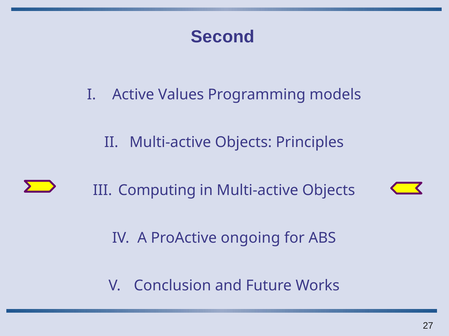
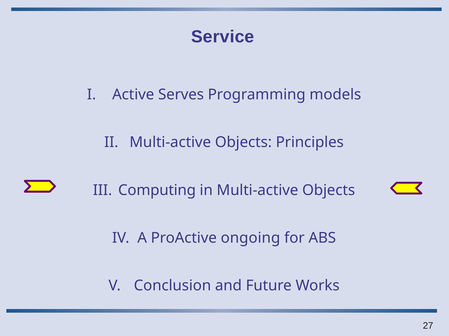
Second: Second -> Service (223, 37)
Values: Values -> Serves (181, 95)
